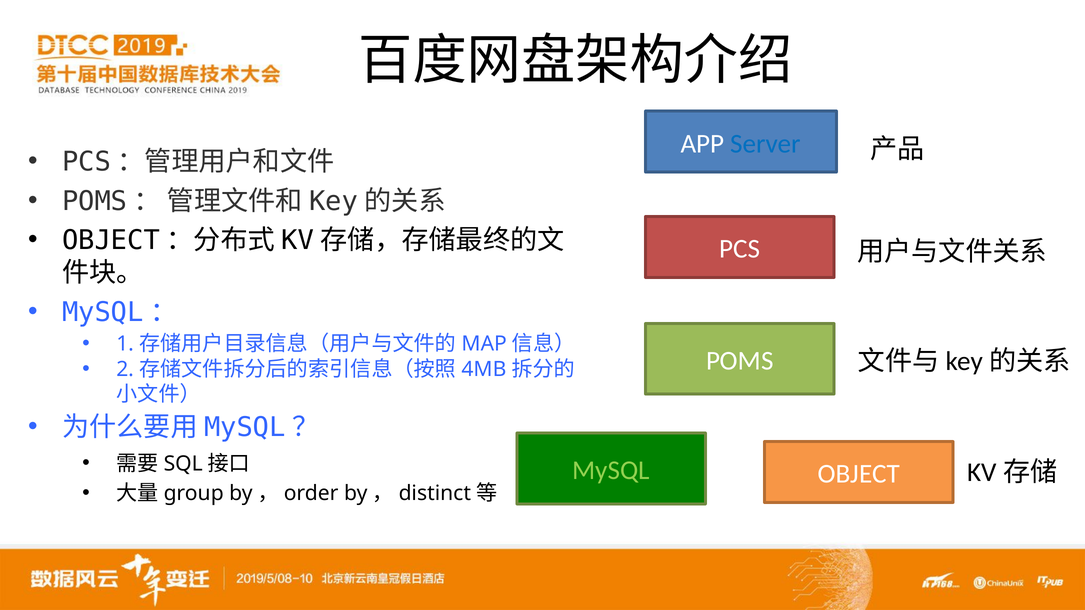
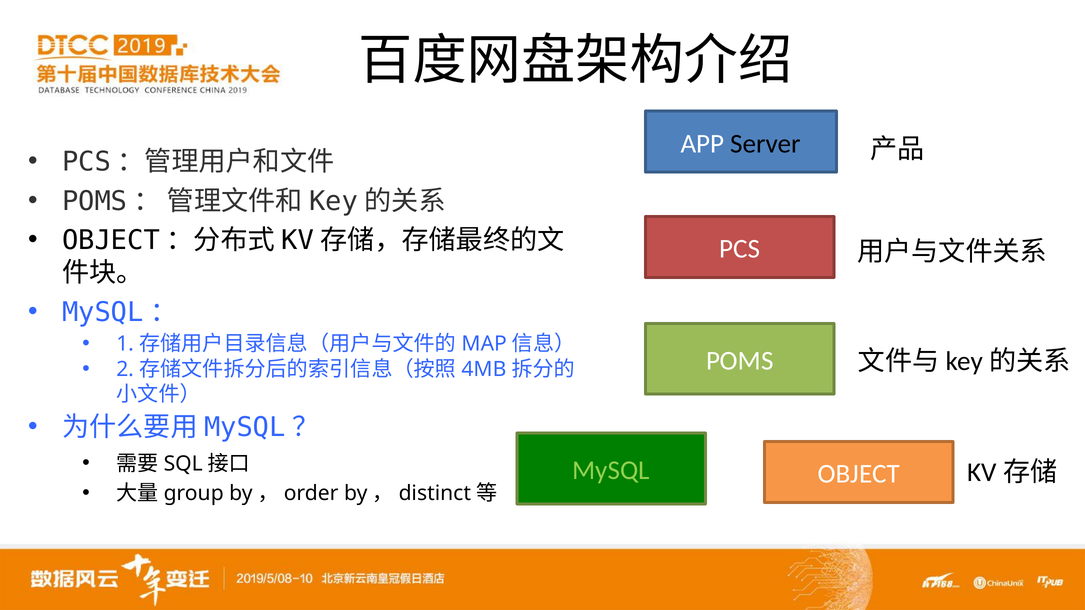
Server colour: blue -> black (766, 144)
